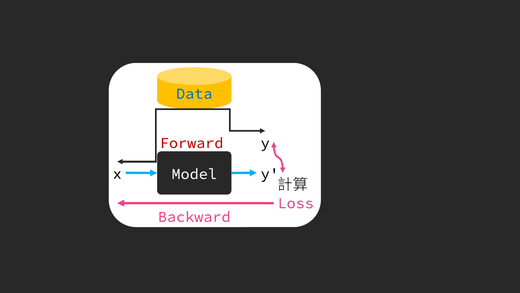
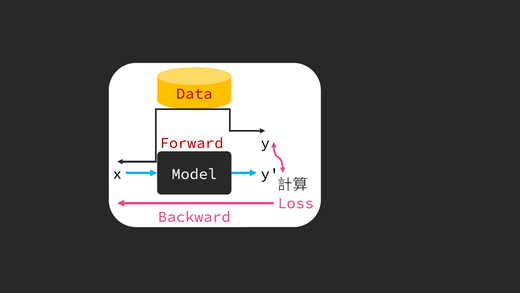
Data colour: blue -> red (194, 94)
